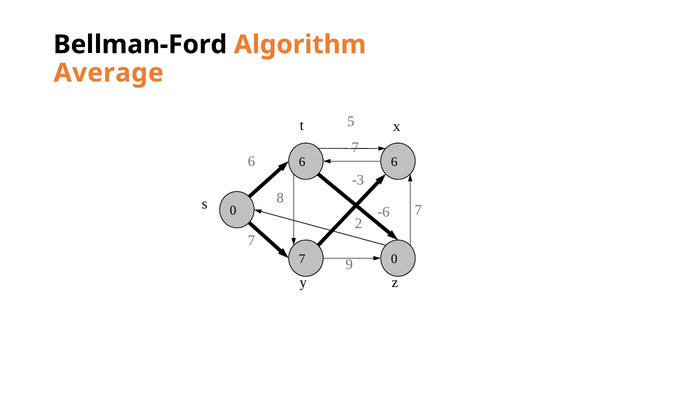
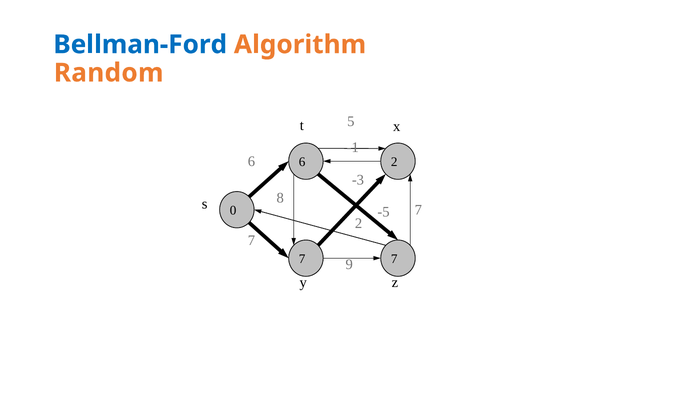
Bellman-Ford colour: black -> blue (140, 45)
Average: Average -> Random (109, 73)
-7: -7 -> -1 (353, 147)
6 6: 6 -> 2 (394, 162)
-6: -6 -> -5 (384, 212)
7 0: 0 -> 7 (394, 259)
